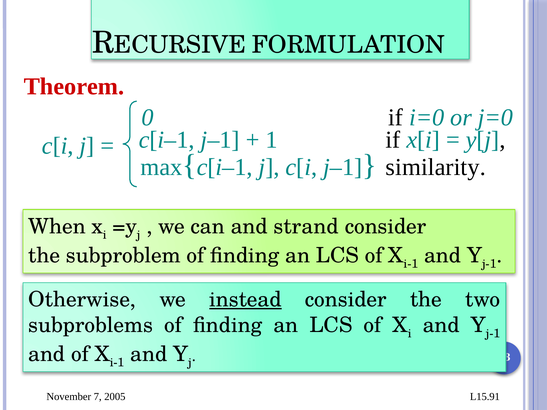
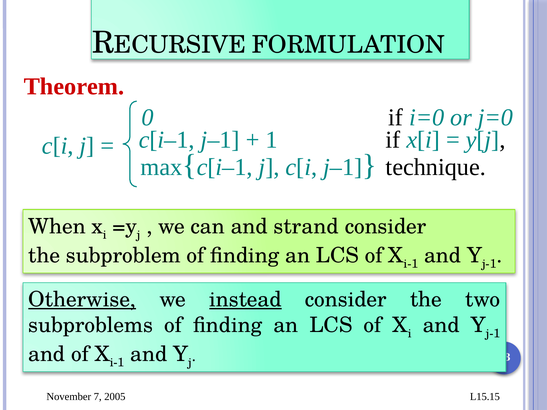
similarity: similarity -> technique (436, 167)
Otherwise underline: none -> present (82, 300)
L15.91: L15.91 -> L15.15 (485, 397)
